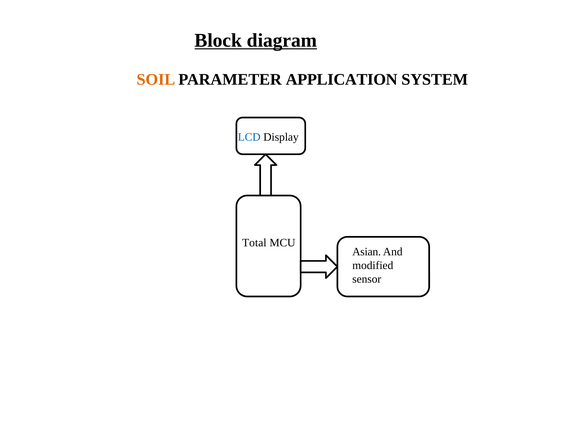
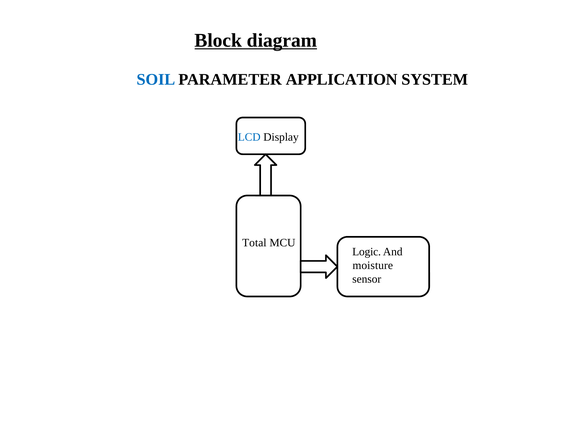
SOIL colour: orange -> blue (156, 80)
Asian: Asian -> Logic (367, 252)
modified: modified -> moisture (373, 266)
